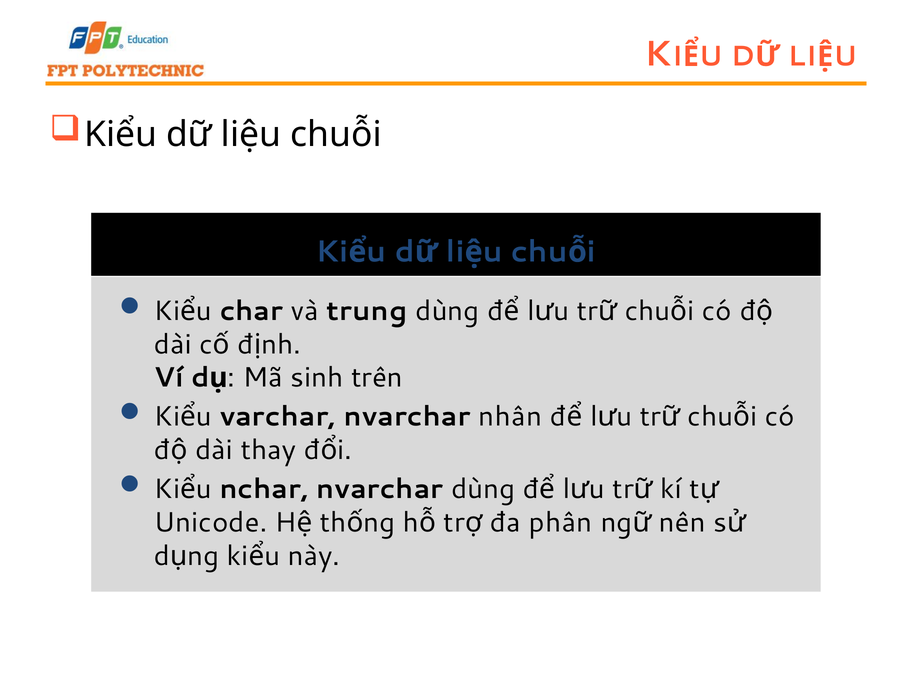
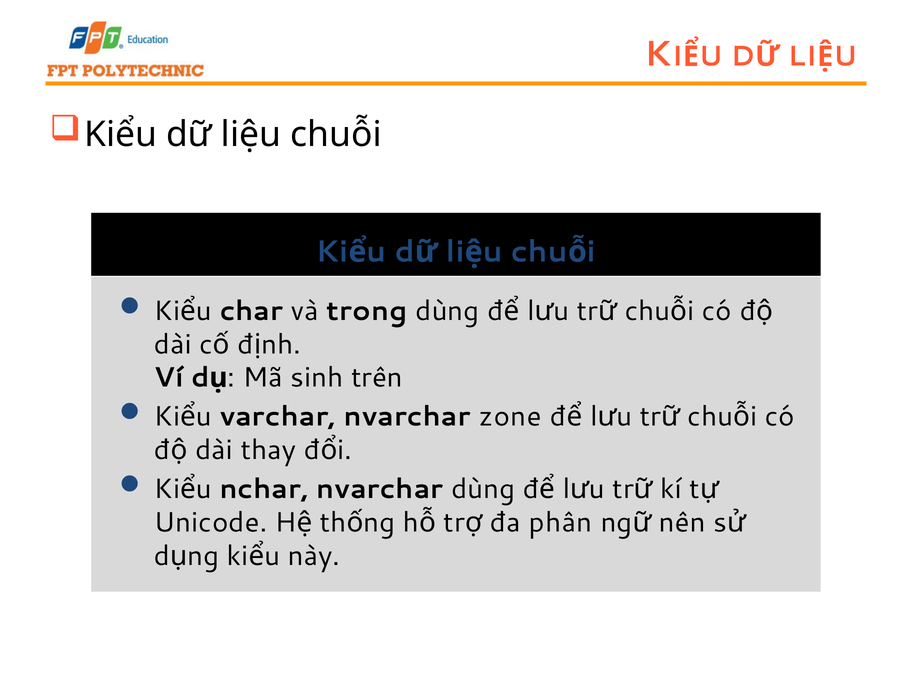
trung: trung -> trong (367, 311)
nhân: nhân -> zone (510, 417)
